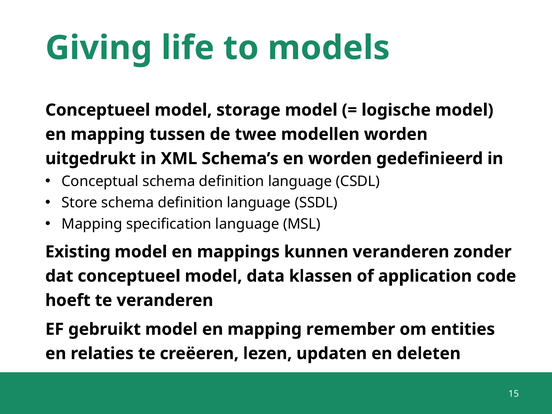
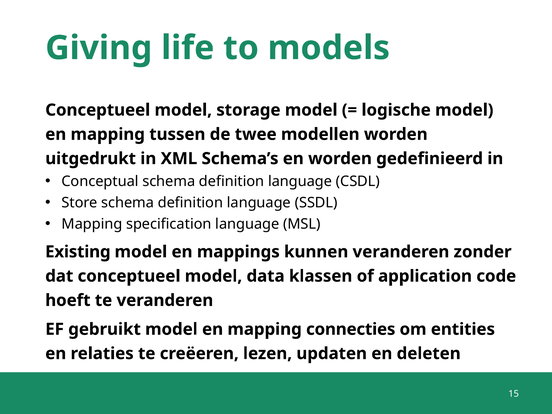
remember: remember -> connecties (351, 329)
